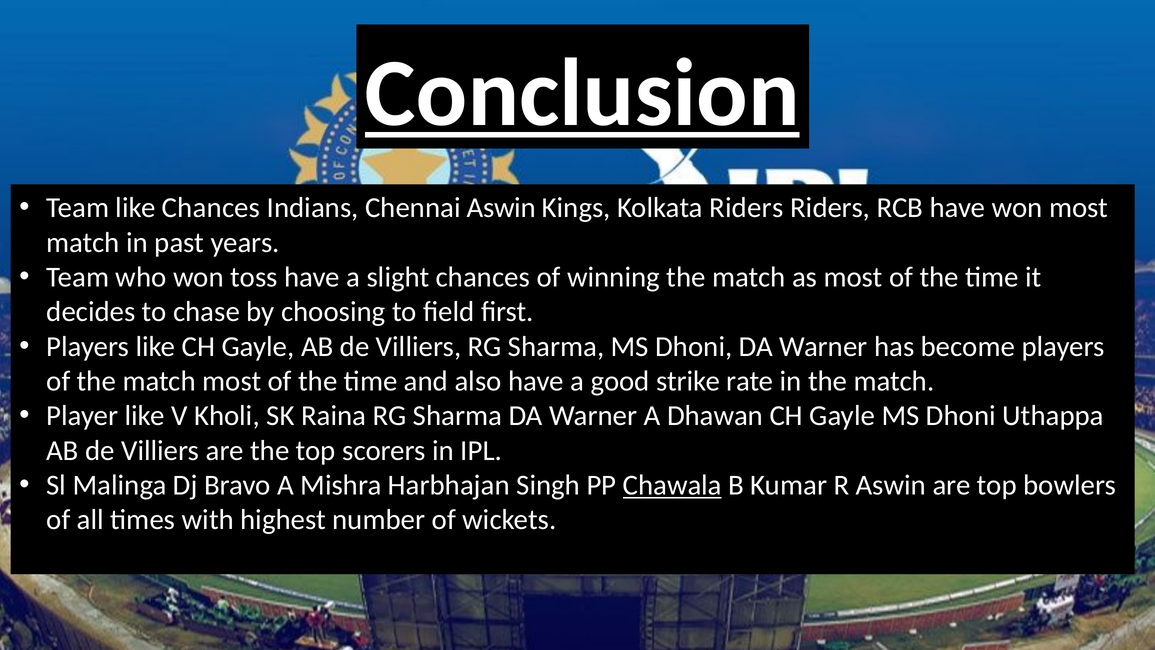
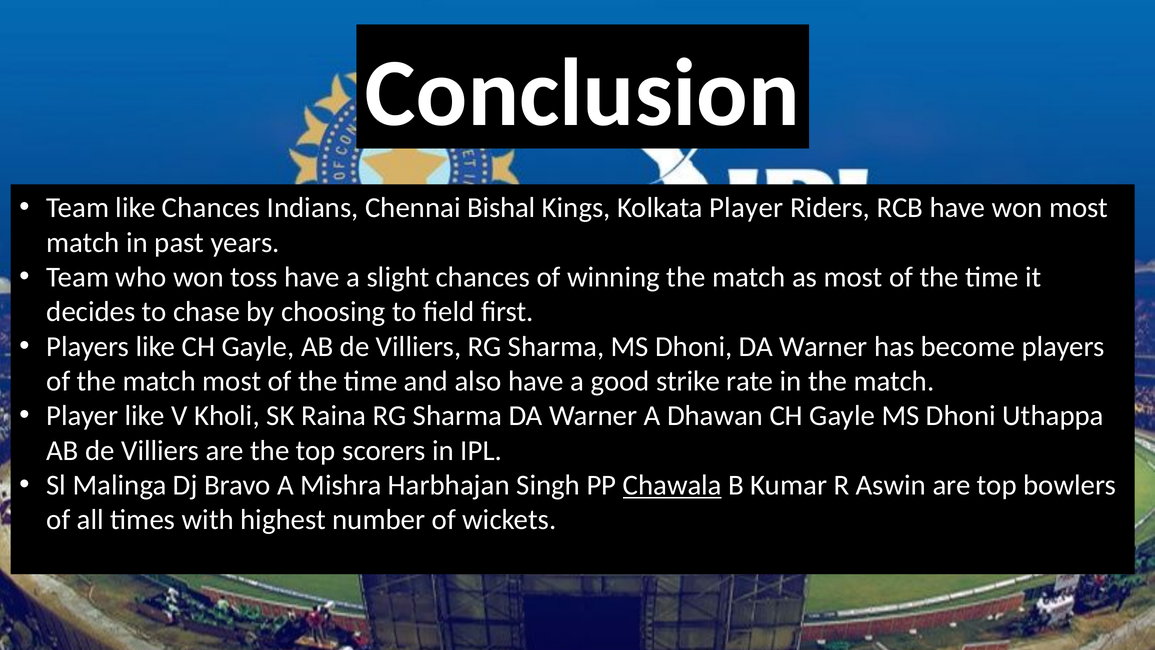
Conclusion underline: present -> none (582, 93)
Chennai Aswin: Aswin -> Bishal (501, 208)
Kolkata Riders: Riders -> Player (746, 208)
